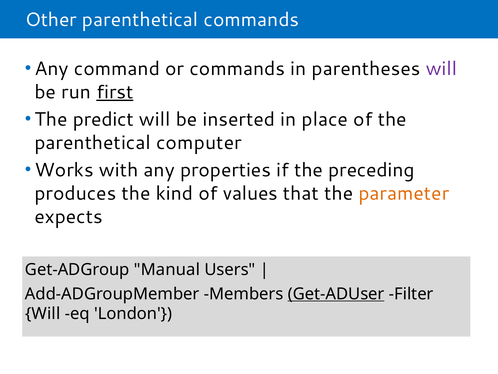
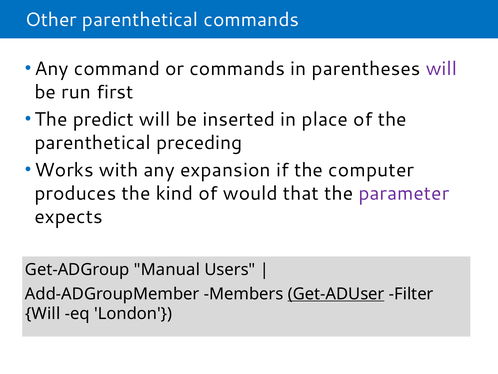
first underline: present -> none (115, 92)
computer: computer -> preceding (199, 142)
properties: properties -> expansion (225, 170)
preceding: preceding -> computer (371, 170)
values: values -> would (250, 193)
parameter colour: orange -> purple (404, 193)
